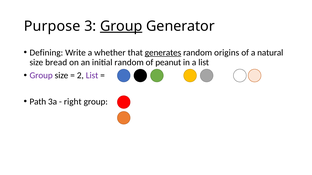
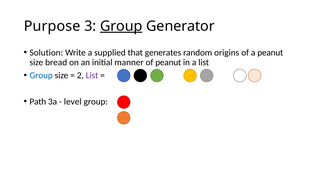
Defining: Defining -> Solution (46, 53)
whether: whether -> supplied (110, 53)
generates underline: present -> none (163, 53)
a natural: natural -> peanut (270, 53)
initial random: random -> manner (129, 63)
Group colour: purple -> blue (41, 76)
right: right -> level (73, 102)
